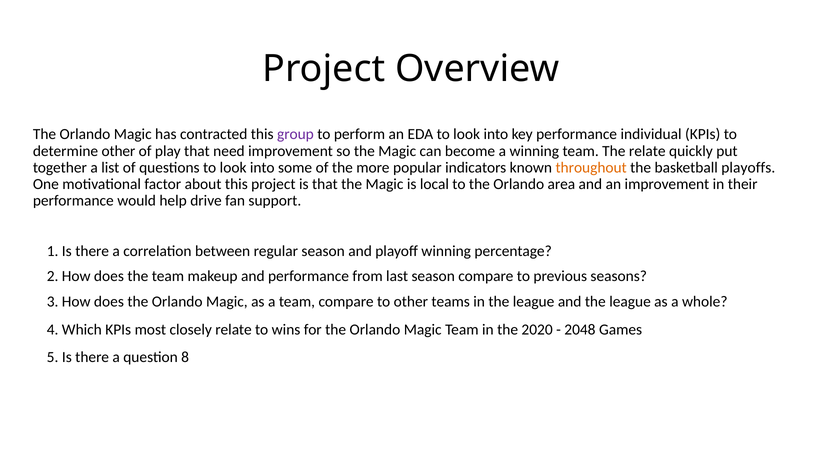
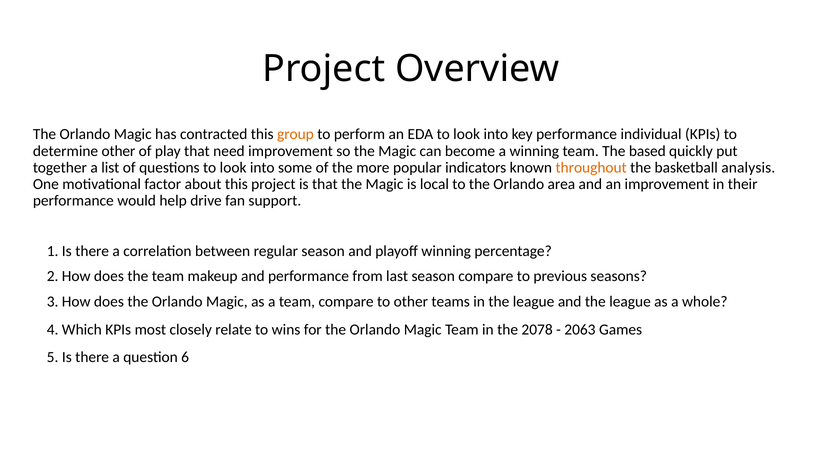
group colour: purple -> orange (295, 134)
The relate: relate -> based (647, 151)
playoffs: playoffs -> analysis (748, 168)
2020: 2020 -> 2078 (537, 330)
2048: 2048 -> 2063 (580, 330)
8: 8 -> 6 (185, 358)
